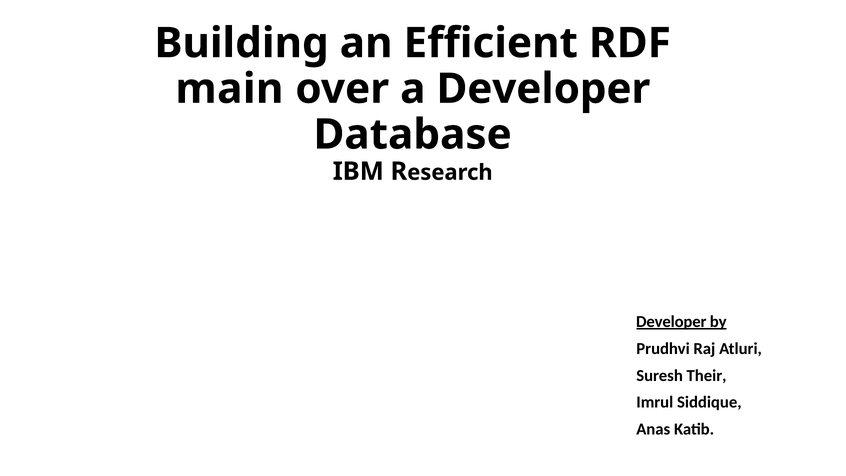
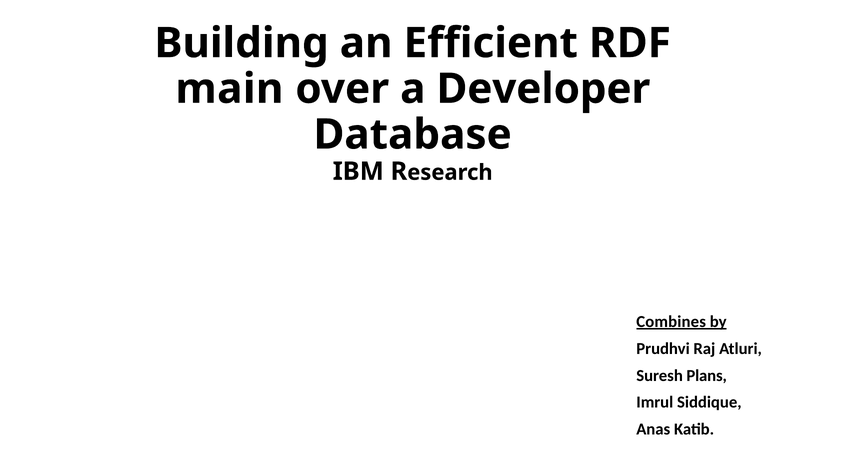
Developer: Developer -> Combines (671, 322)
Their: Their -> Plans (707, 375)
